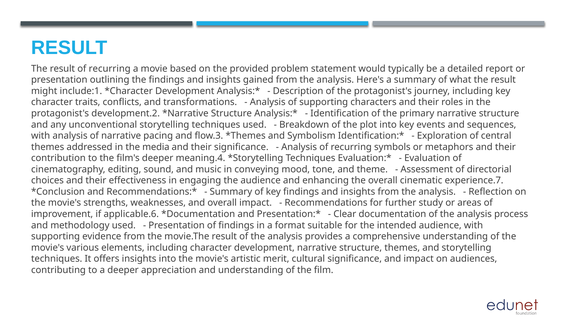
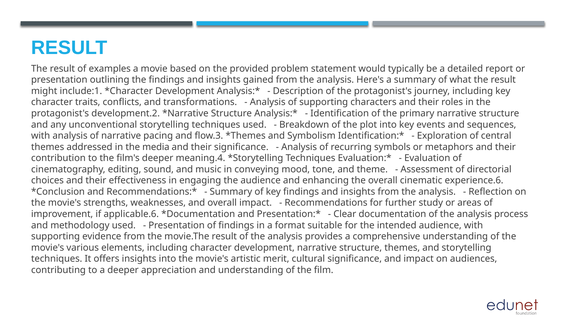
result of recurring: recurring -> examples (110, 69)
experience.7: experience.7 -> experience.6 (474, 180)
